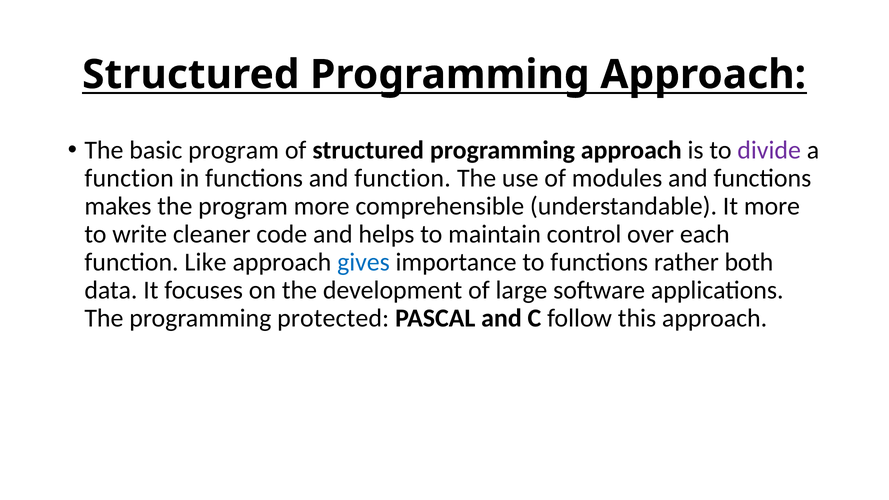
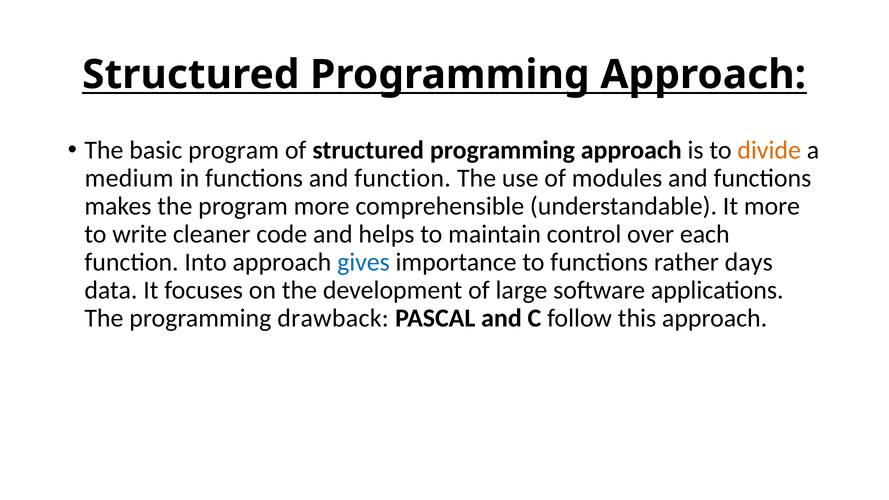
divide colour: purple -> orange (769, 150)
function: function -> medium (129, 178)
Like: Like -> Into (206, 262)
both: both -> days (749, 262)
protected: protected -> drawback (333, 318)
